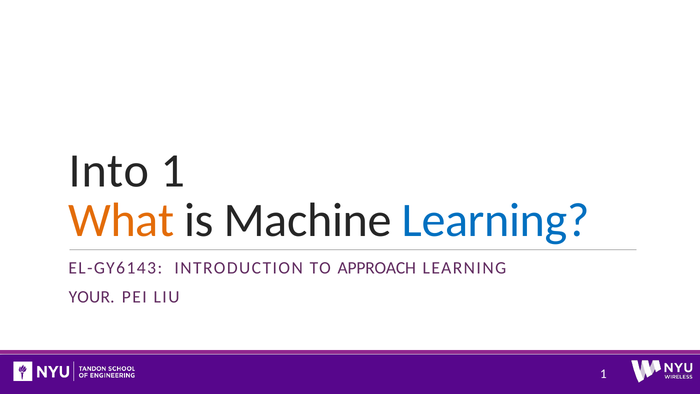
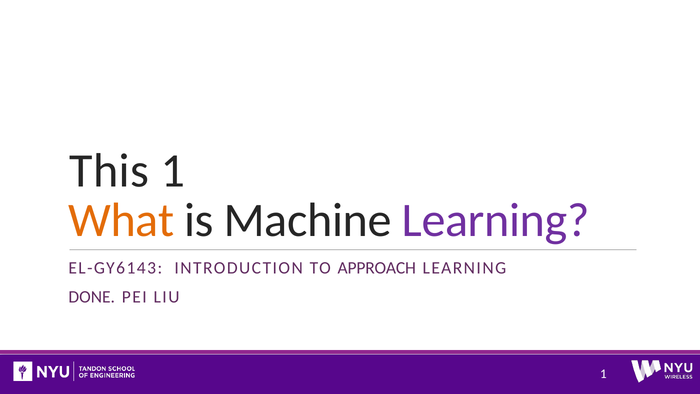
Into: Into -> This (109, 171)
Learning colour: blue -> purple (496, 220)
YOUR: YOUR -> DONE (92, 297)
